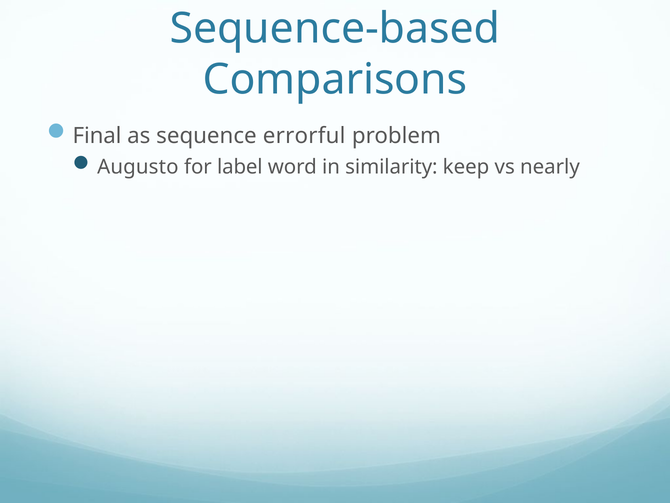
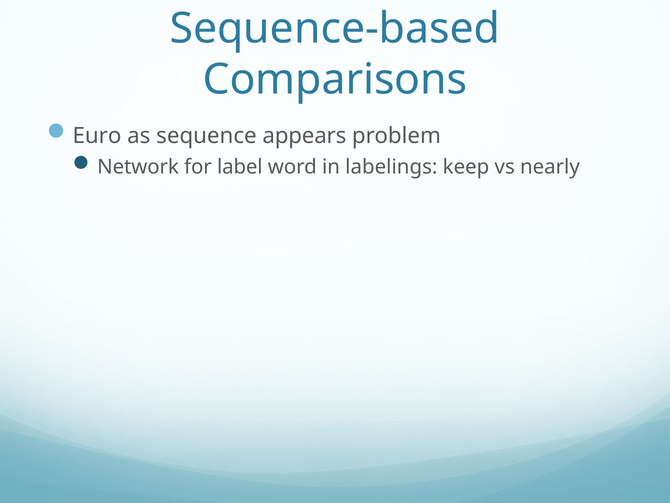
Final: Final -> Euro (97, 136)
errorful: errorful -> appears (304, 136)
Augusto: Augusto -> Network (138, 167)
similarity: similarity -> labelings (391, 167)
